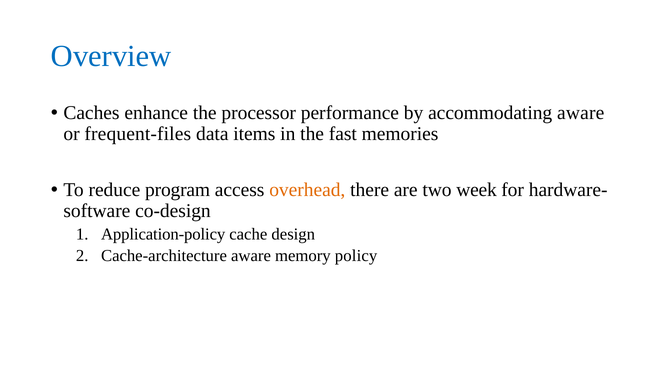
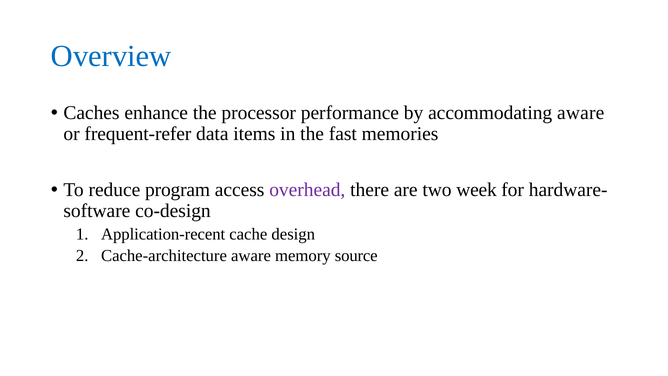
frequent-files: frequent-files -> frequent-refer (138, 134)
overhead colour: orange -> purple (307, 190)
Application-policy: Application-policy -> Application-recent (163, 234)
policy: policy -> source (356, 255)
